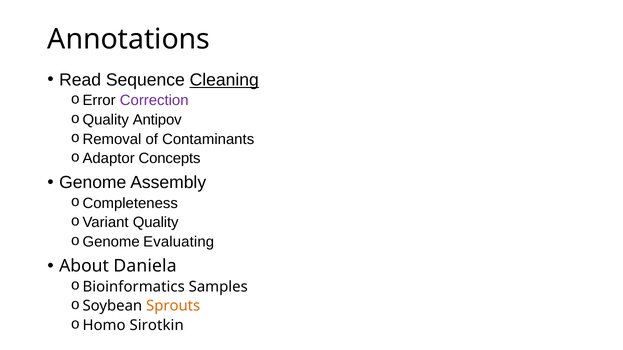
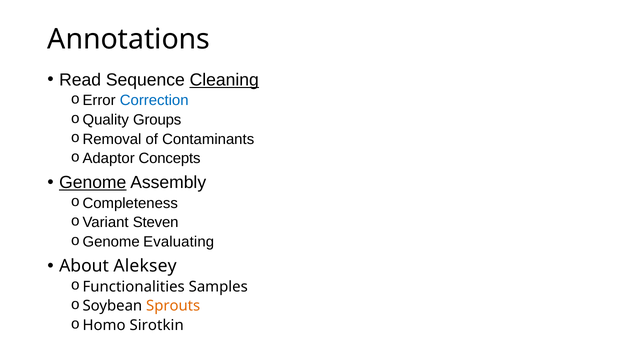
Correction colour: purple -> blue (154, 101)
Antipov: Antipov -> Groups (157, 120)
Genome underline: none -> present (93, 183)
Quality: Quality -> Steven (156, 223)
Daniela: Daniela -> Aleksey (145, 266)
Bioinformatics: Bioinformatics -> Functionalities (134, 287)
